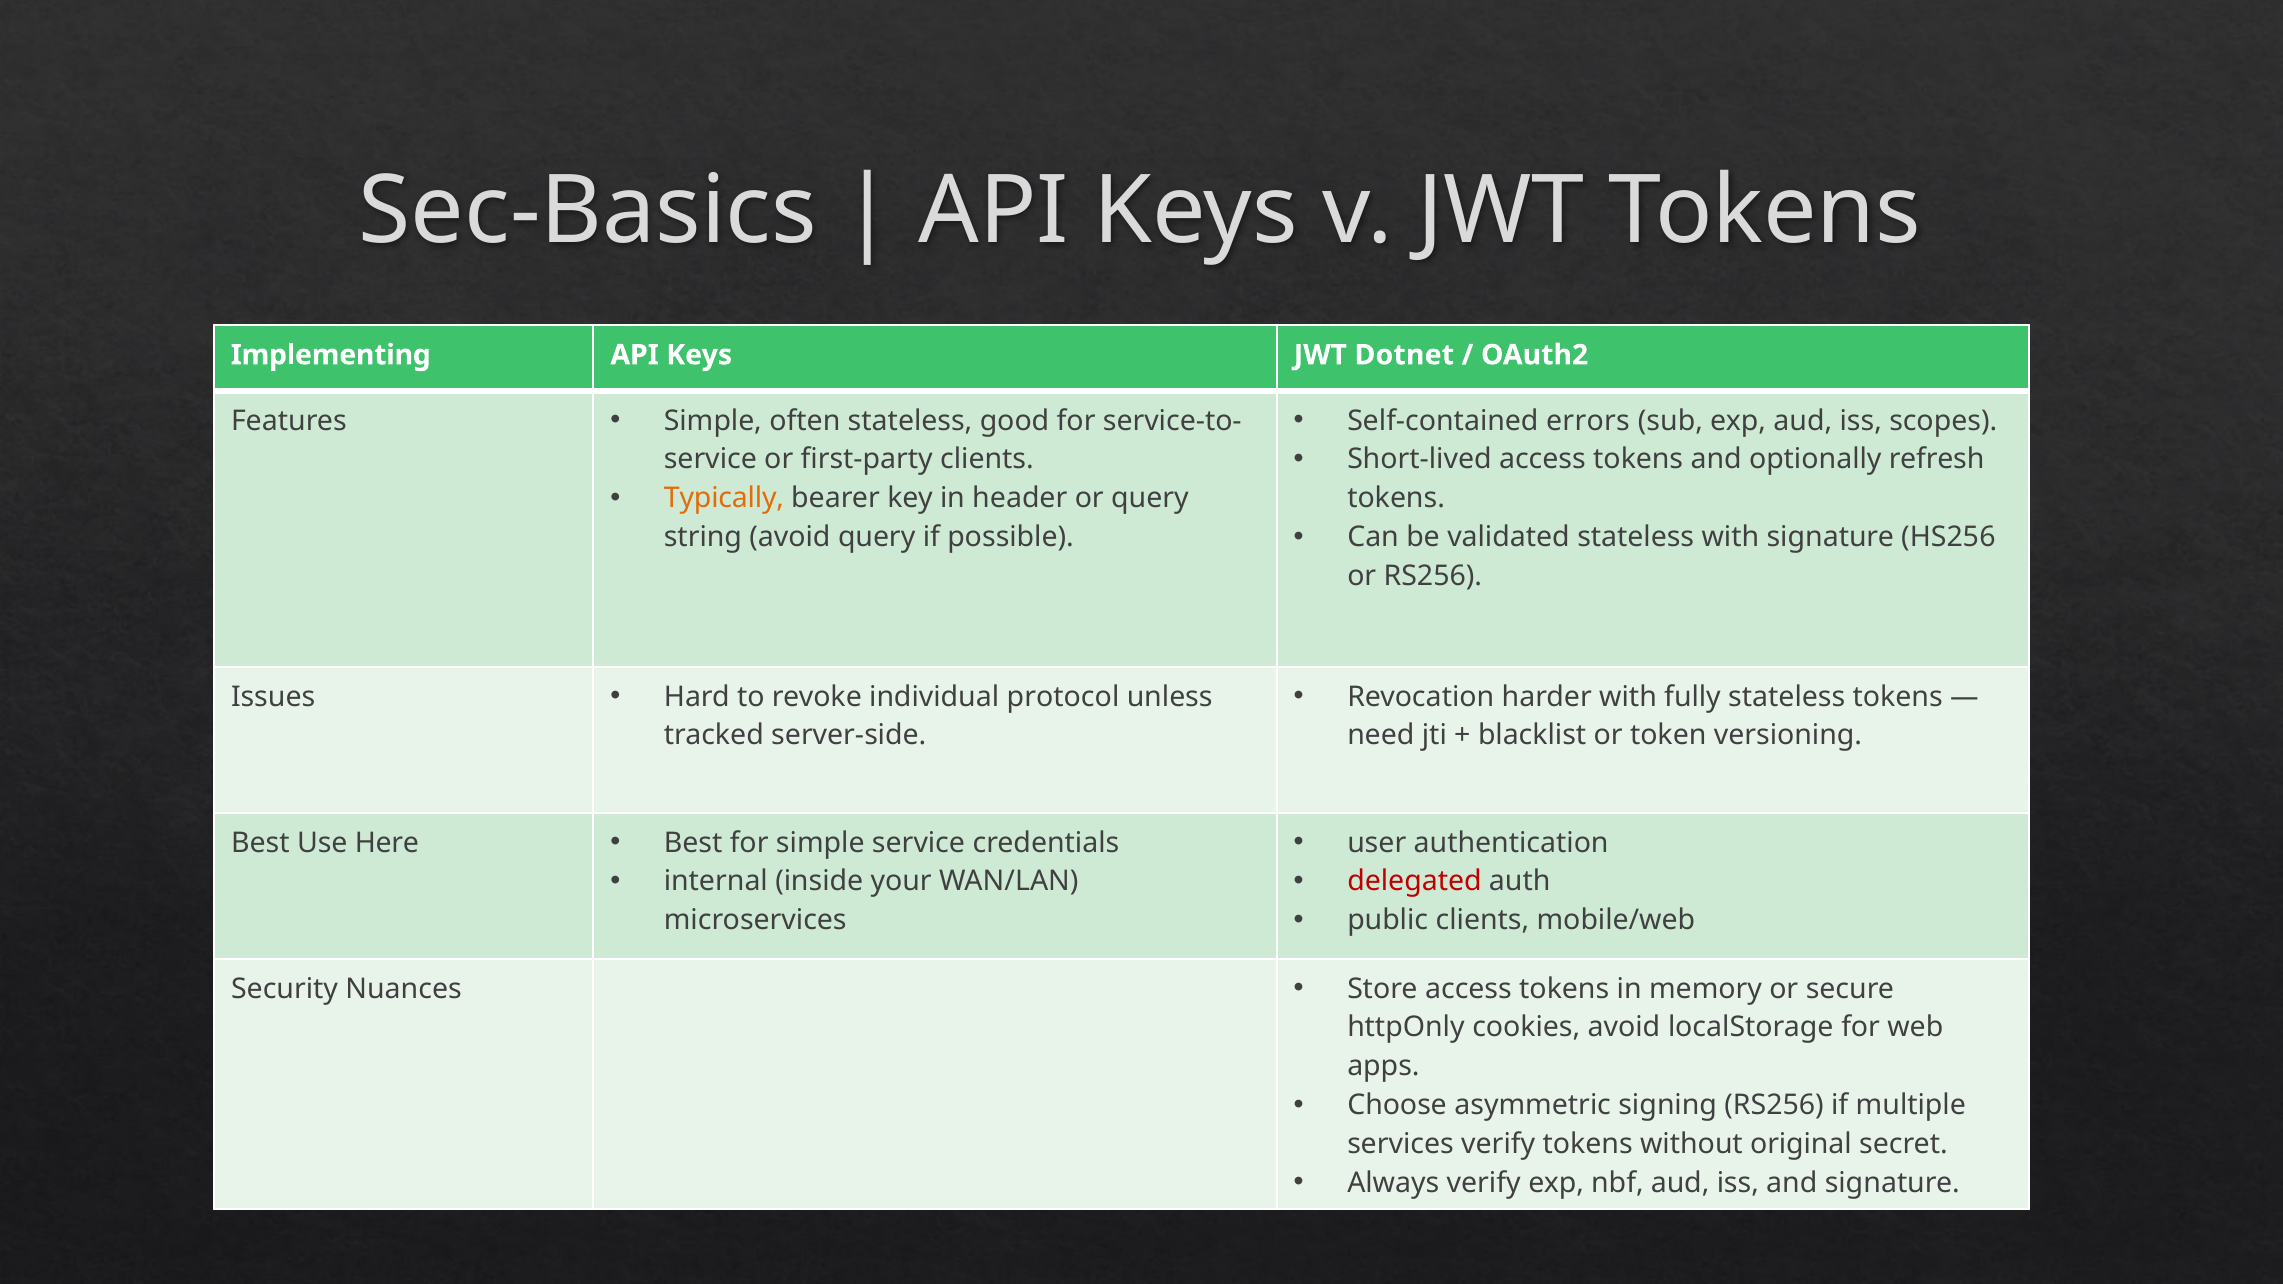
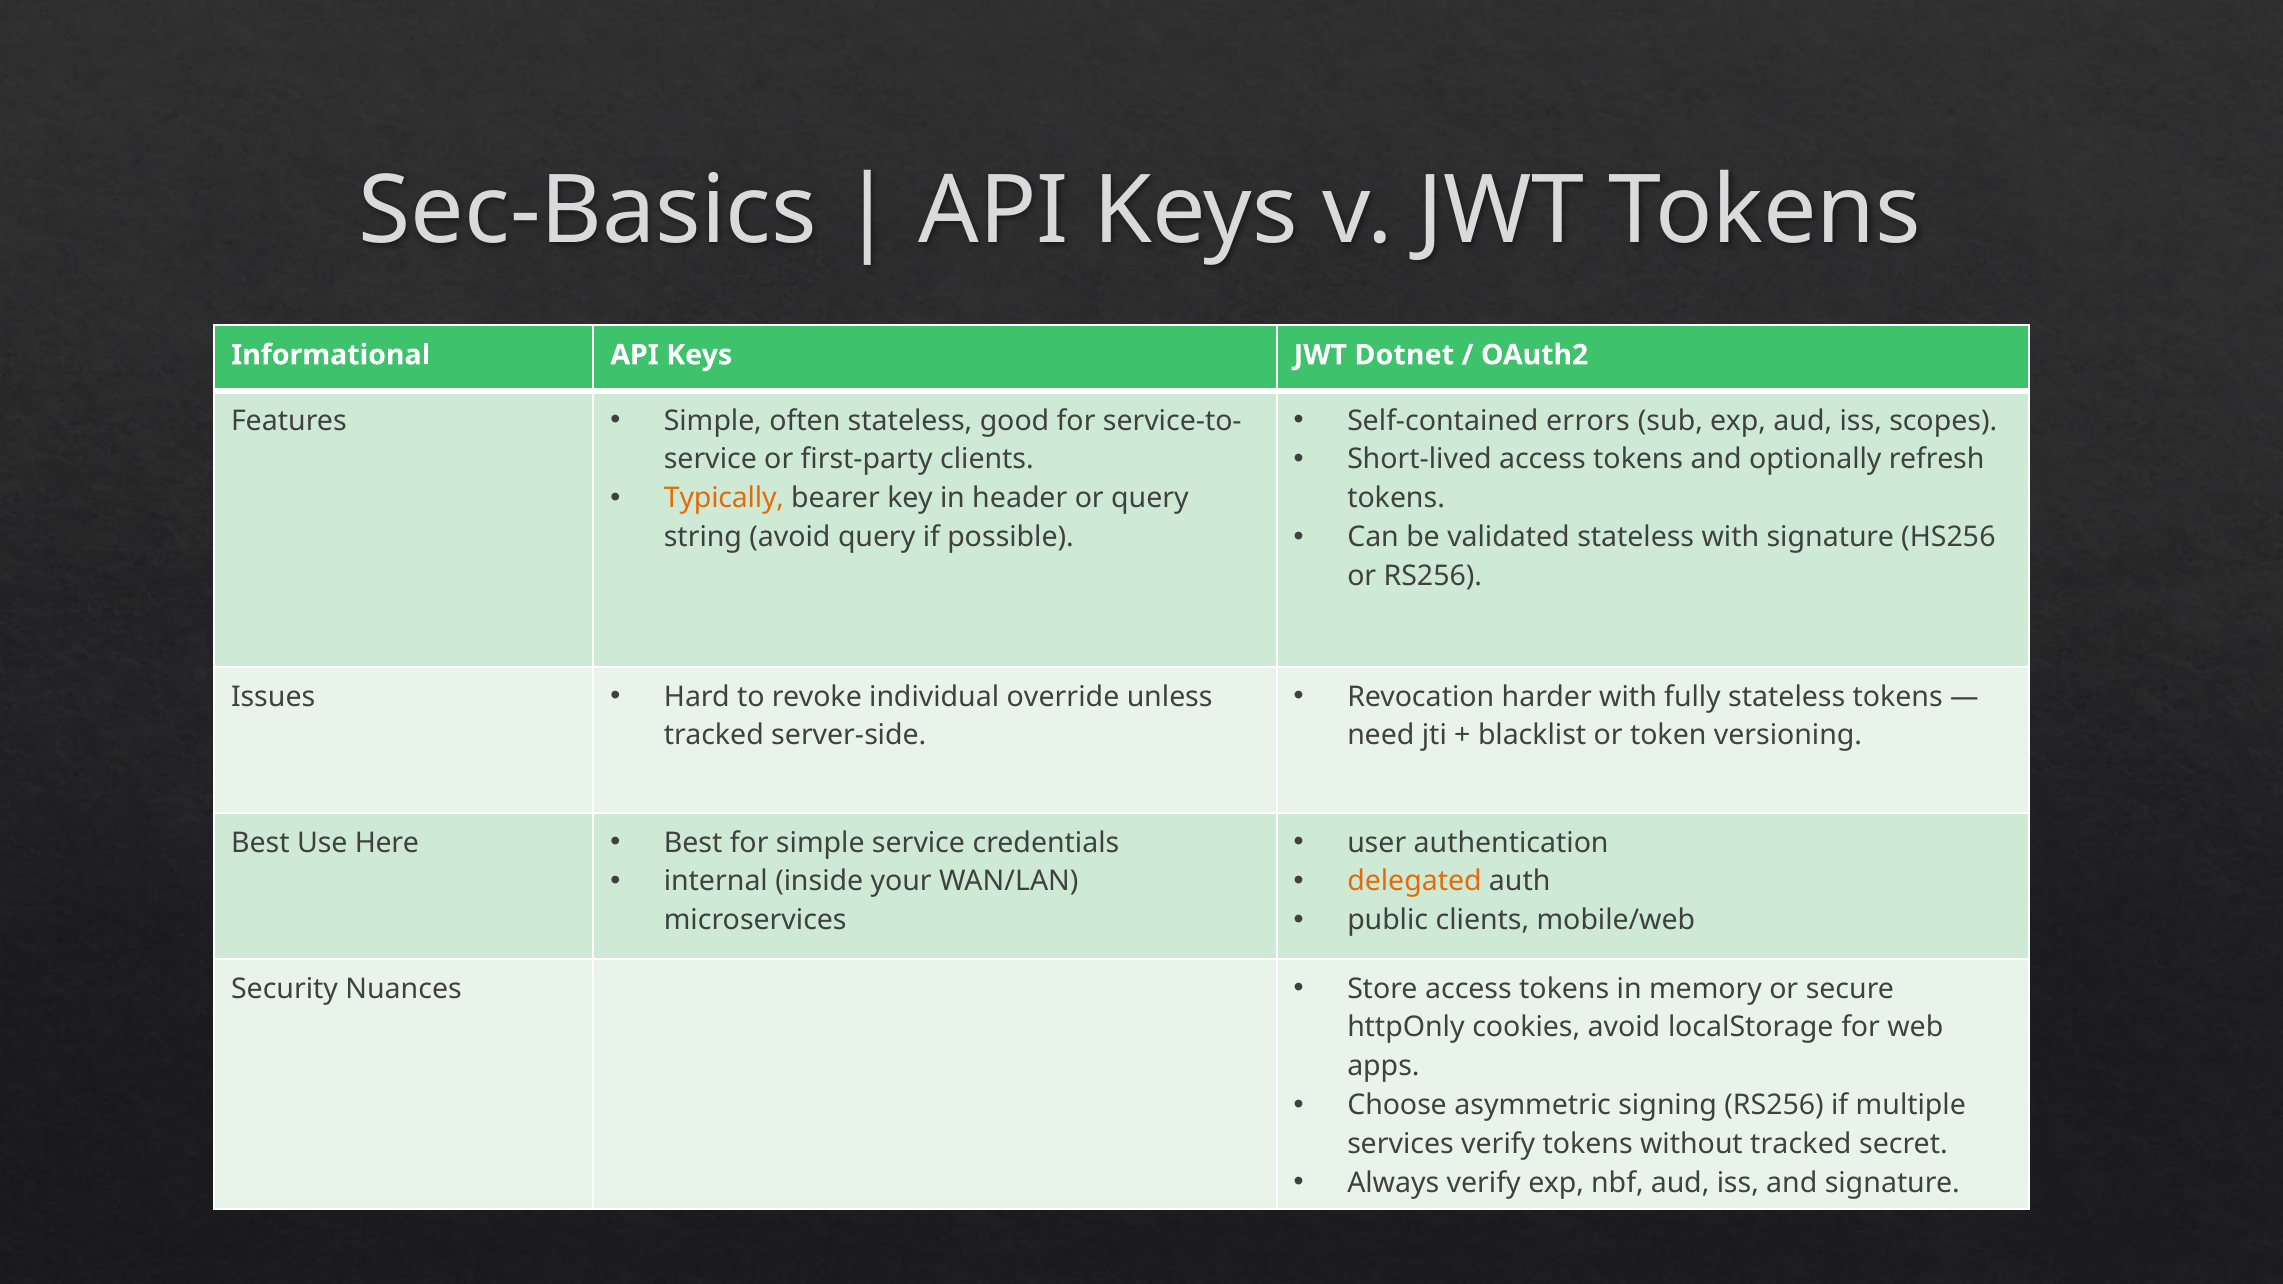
Implementing: Implementing -> Informational (331, 355)
protocol: protocol -> override (1063, 697)
delegated colour: red -> orange (1414, 882)
without original: original -> tracked (1801, 1144)
